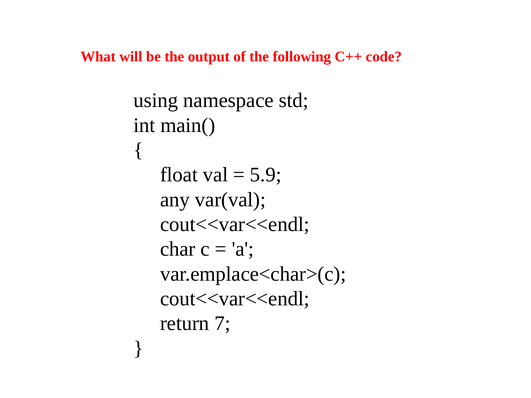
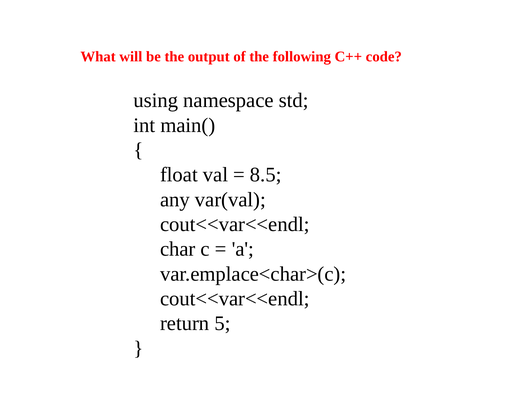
5.9: 5.9 -> 8.5 (266, 175)
7: 7 -> 5 (222, 324)
